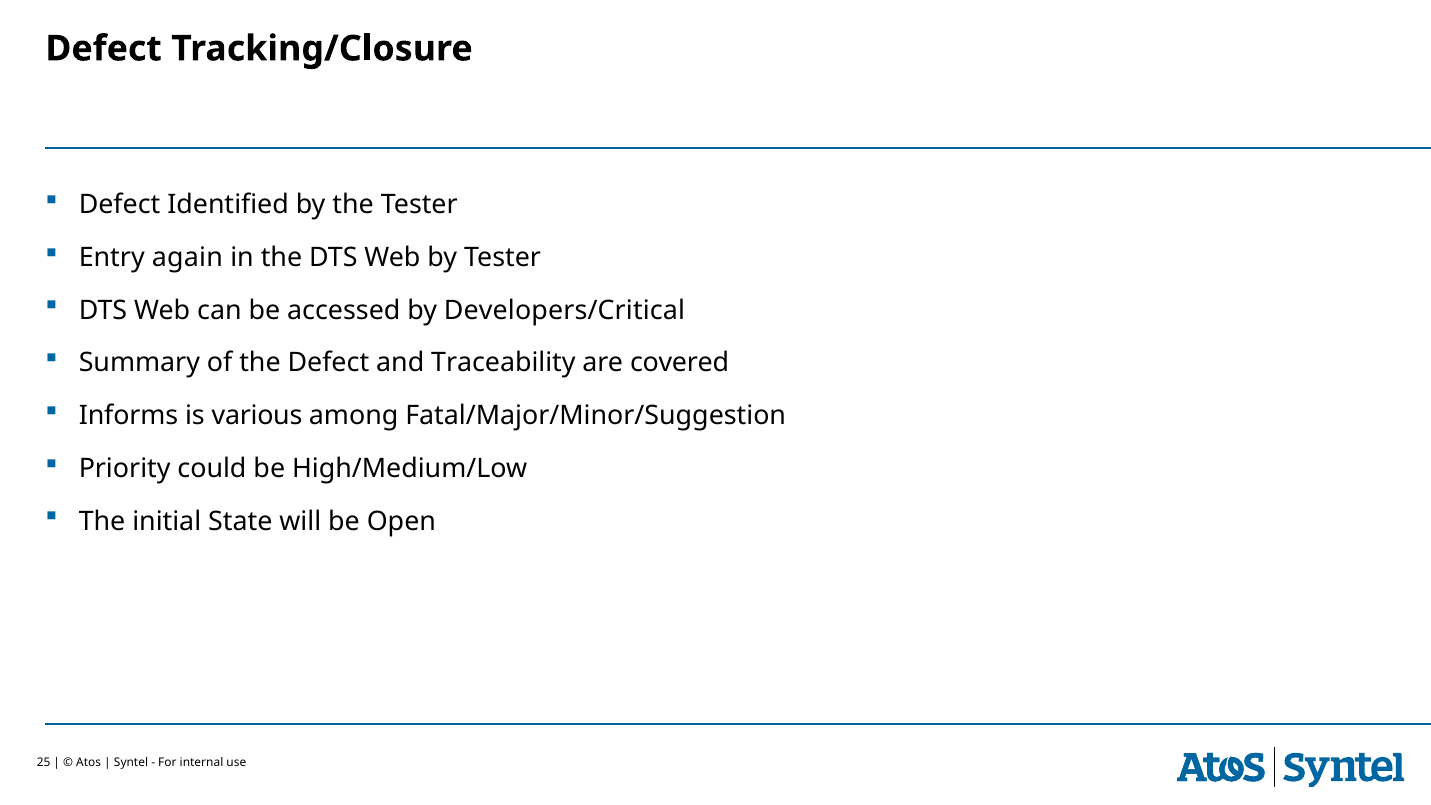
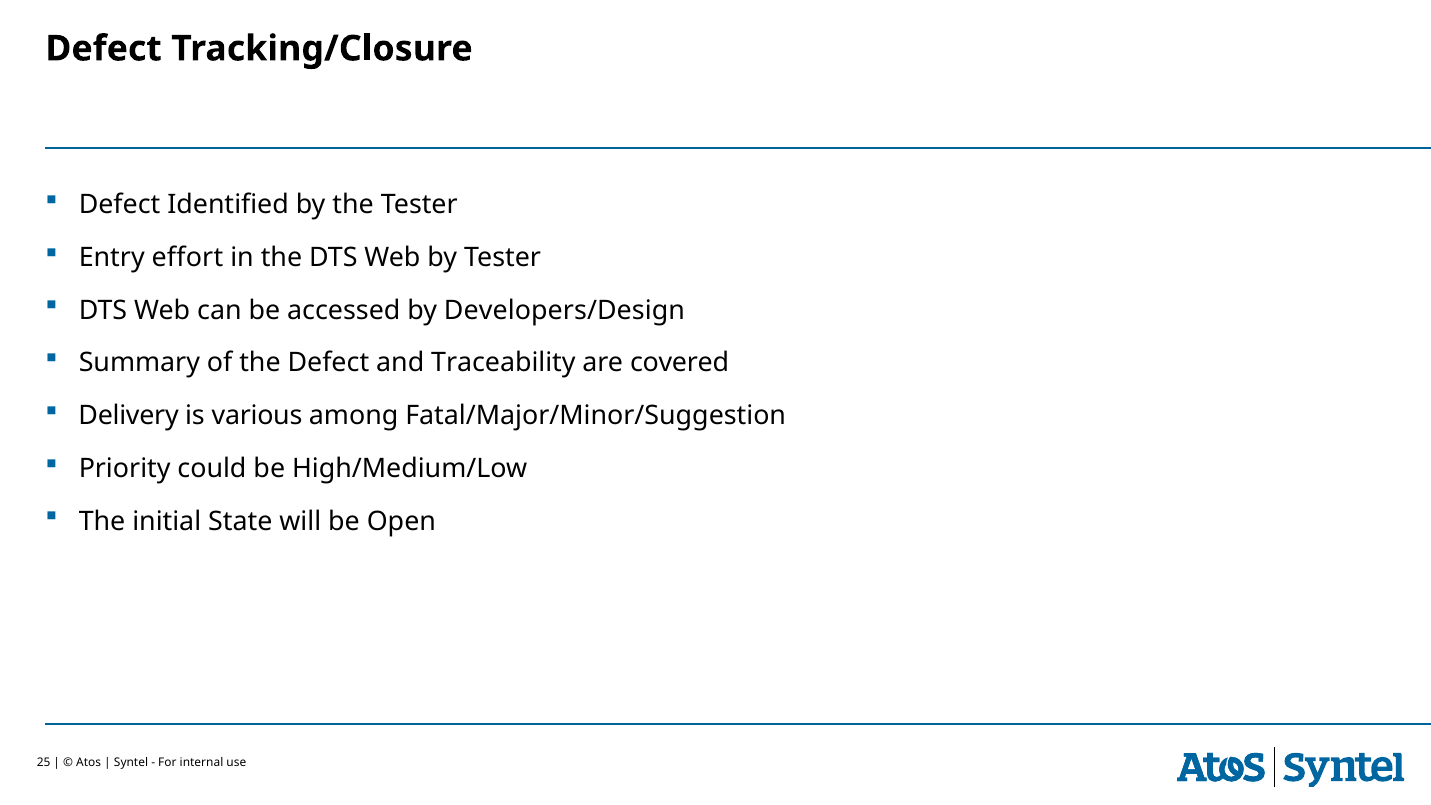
again: again -> effort (187, 258)
Developers/Critical: Developers/Critical -> Developers/Design (565, 310)
Informs: Informs -> Delivery (129, 416)
